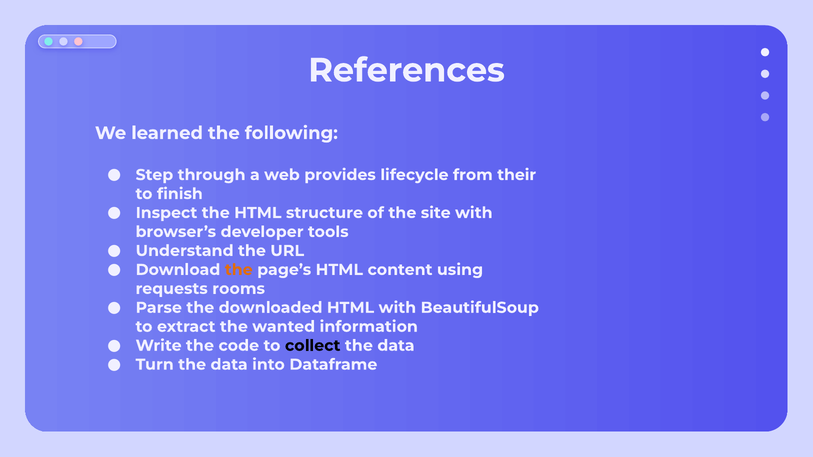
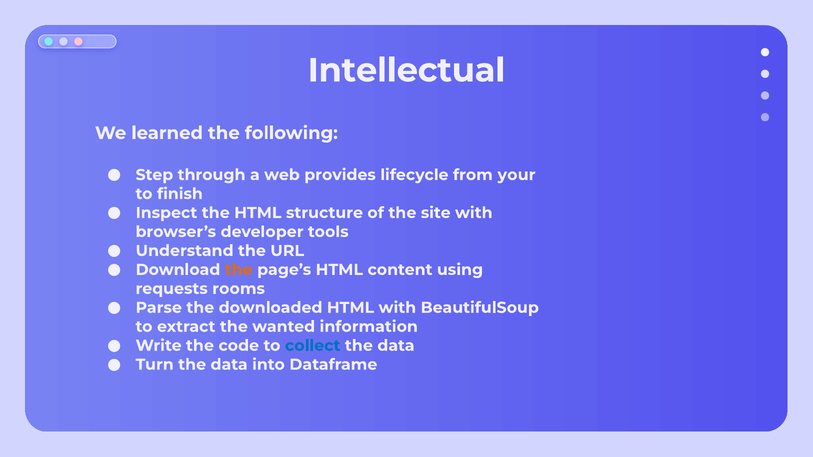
References: References -> Intellectual (407, 70)
their: their -> your (517, 175)
collect colour: black -> blue (313, 346)
